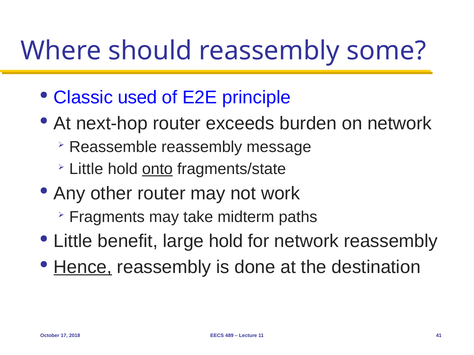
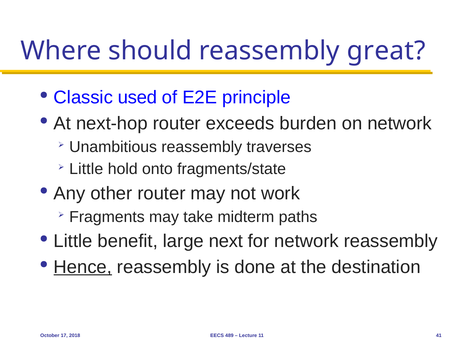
some: some -> great (386, 51)
Reassemble: Reassemble -> Unambitious (113, 147)
message: message -> traverses (279, 147)
onto underline: present -> none (157, 169)
large hold: hold -> next (226, 242)
